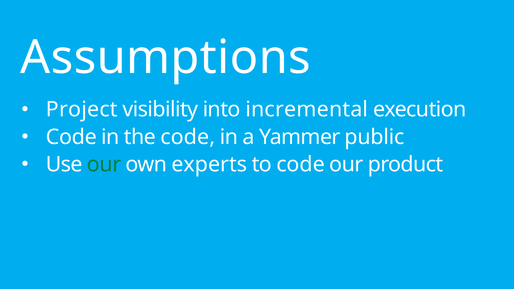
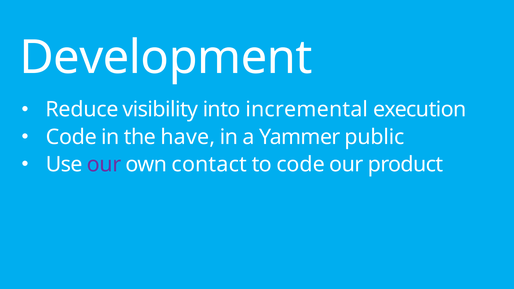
Assumptions: Assumptions -> Development (166, 58)
Project: Project -> Reduce (82, 110)
the code: code -> have (188, 137)
our colour: green -> purple (104, 165)
experts: experts -> contact (209, 165)
